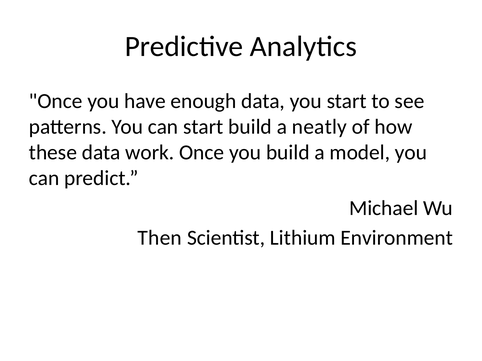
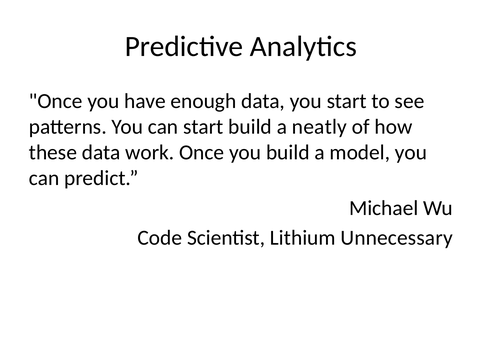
Then: Then -> Code (160, 238)
Environment: Environment -> Unnecessary (397, 238)
